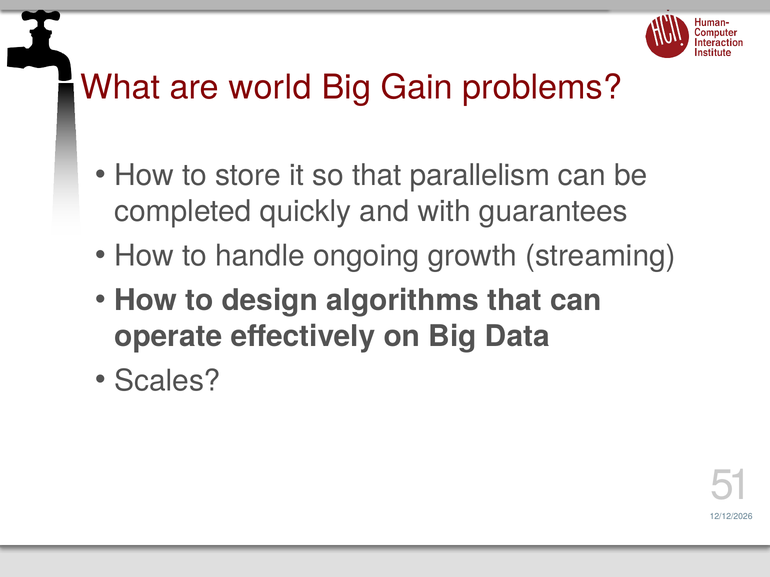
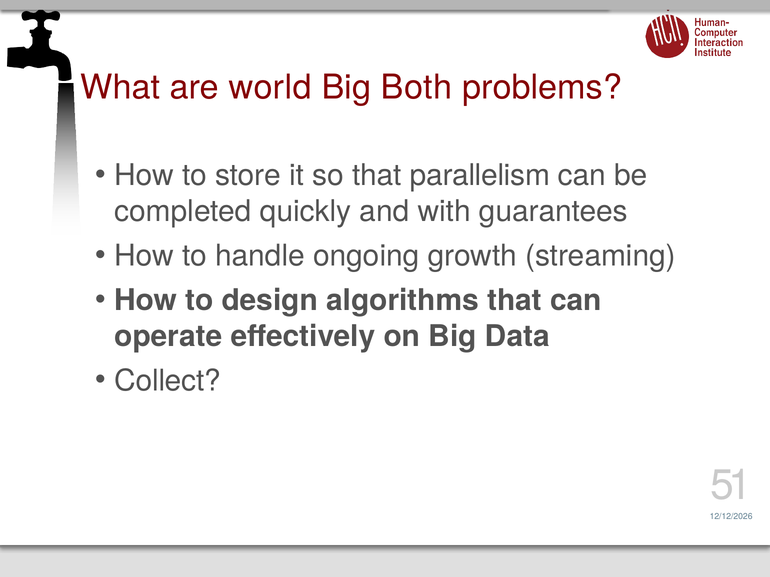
Gain: Gain -> Both (417, 87)
Scales: Scales -> Collect (168, 381)
